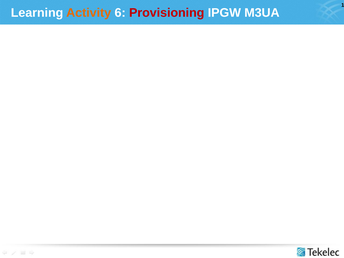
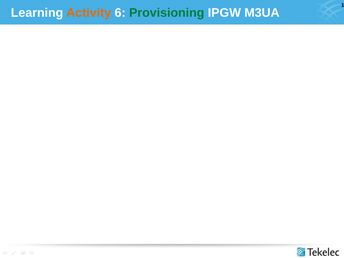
Provisioning colour: red -> green (167, 13)
